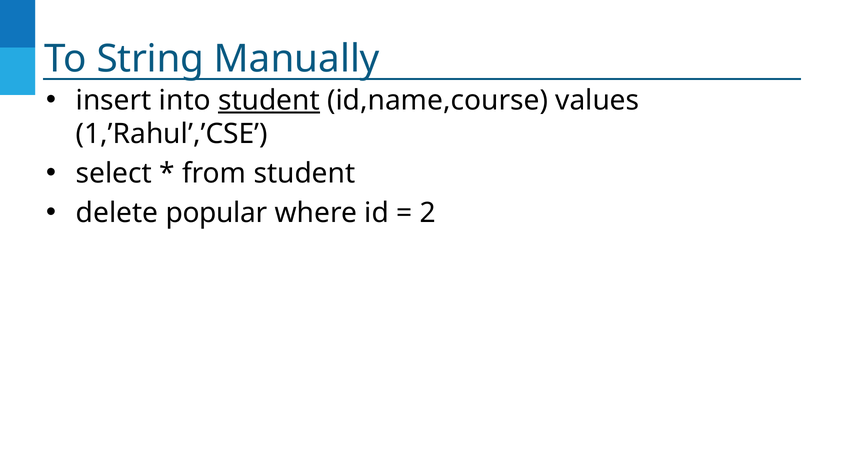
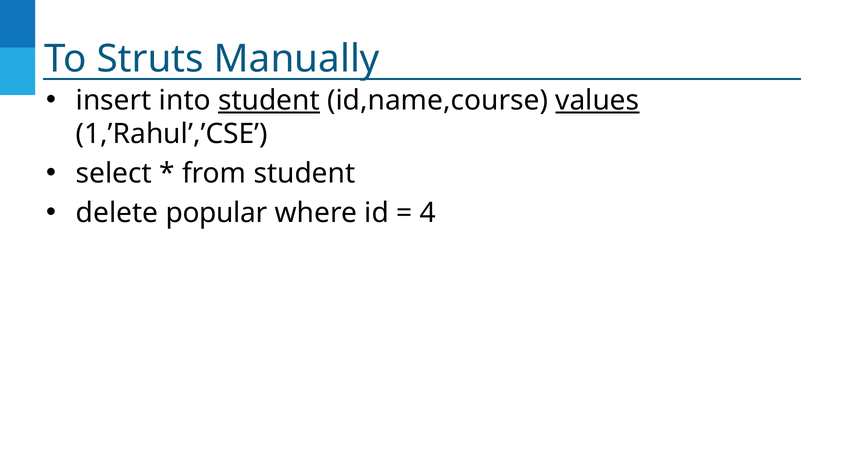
String: String -> Struts (150, 59)
values underline: none -> present (597, 100)
2: 2 -> 4 (428, 213)
